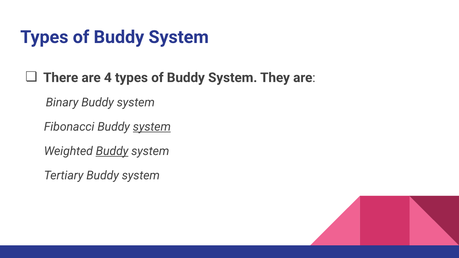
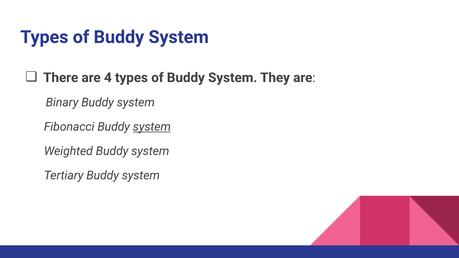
Buddy underline: present -> none (112, 151)
